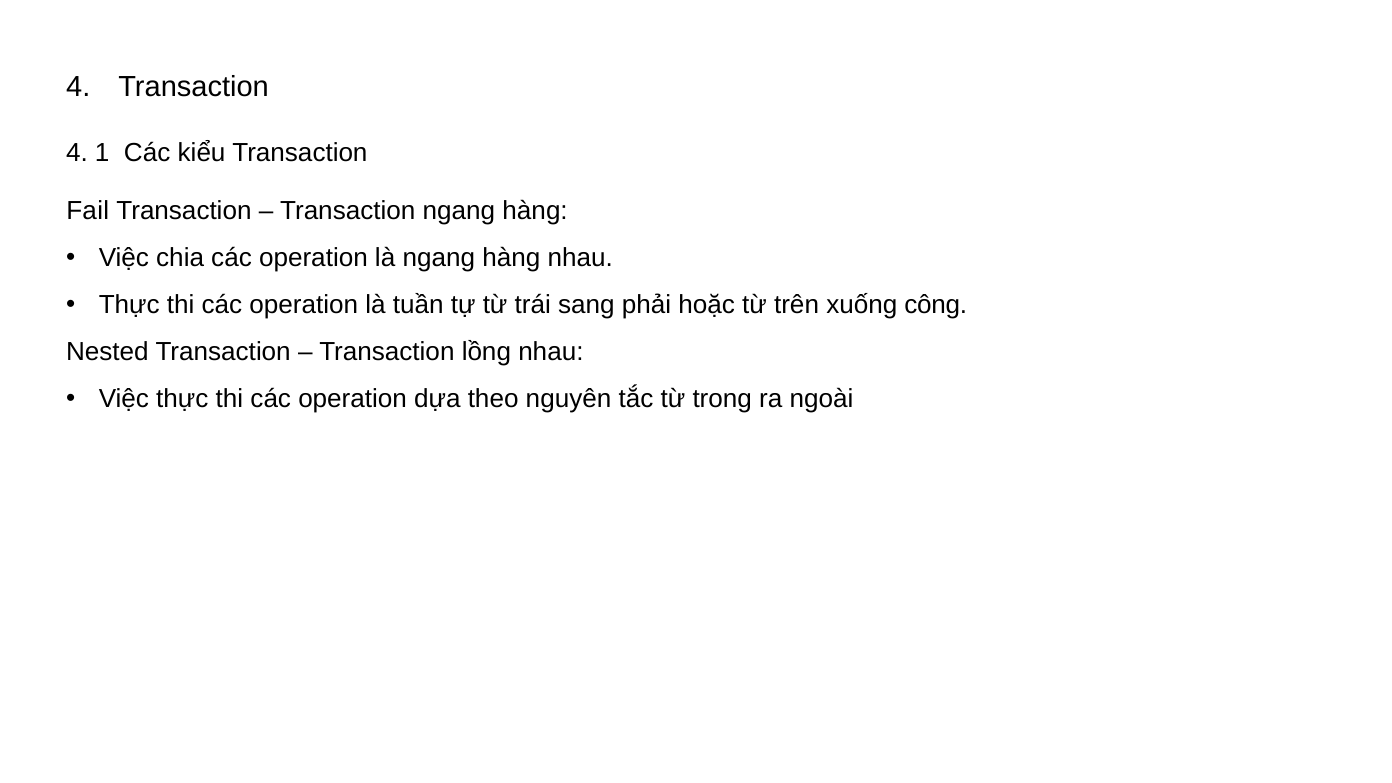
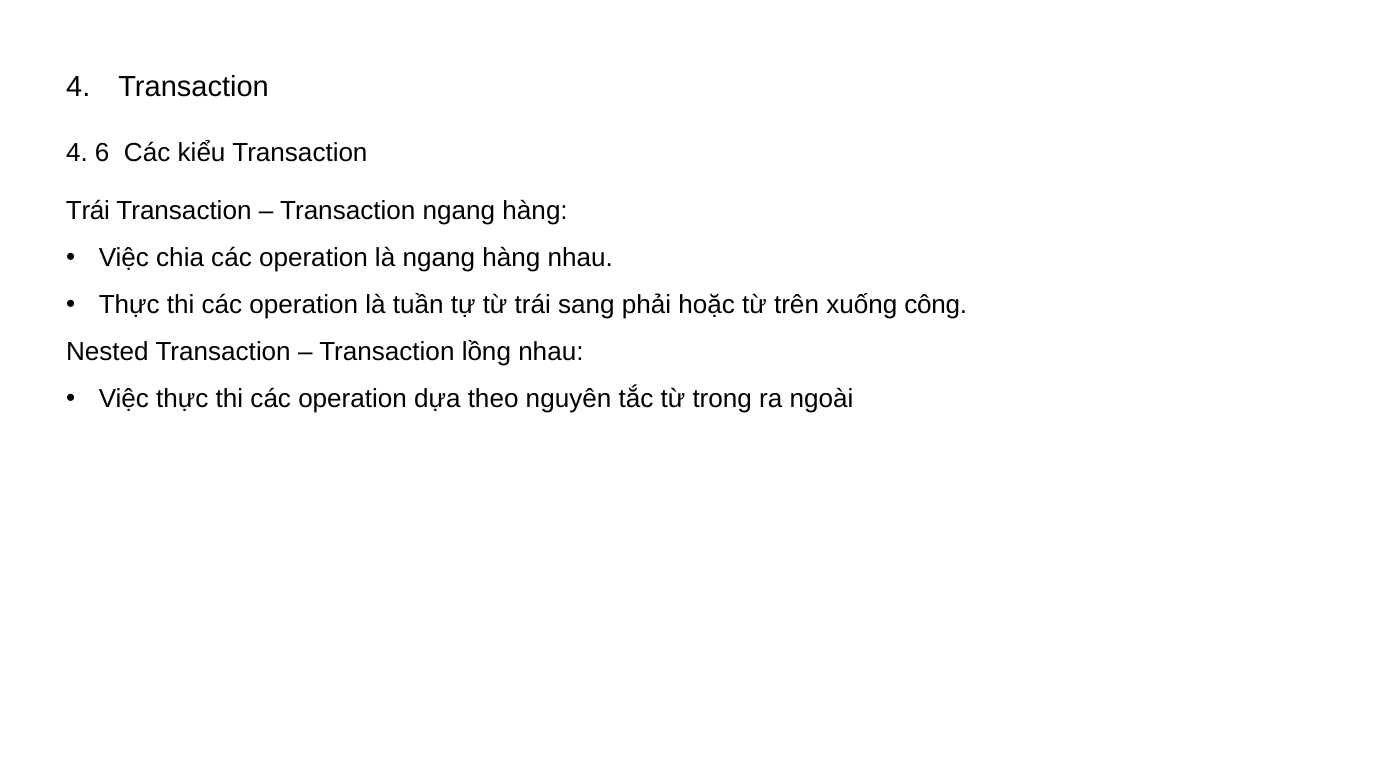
1: 1 -> 6 (102, 153)
Fail: Fail -> Trái (88, 211)
